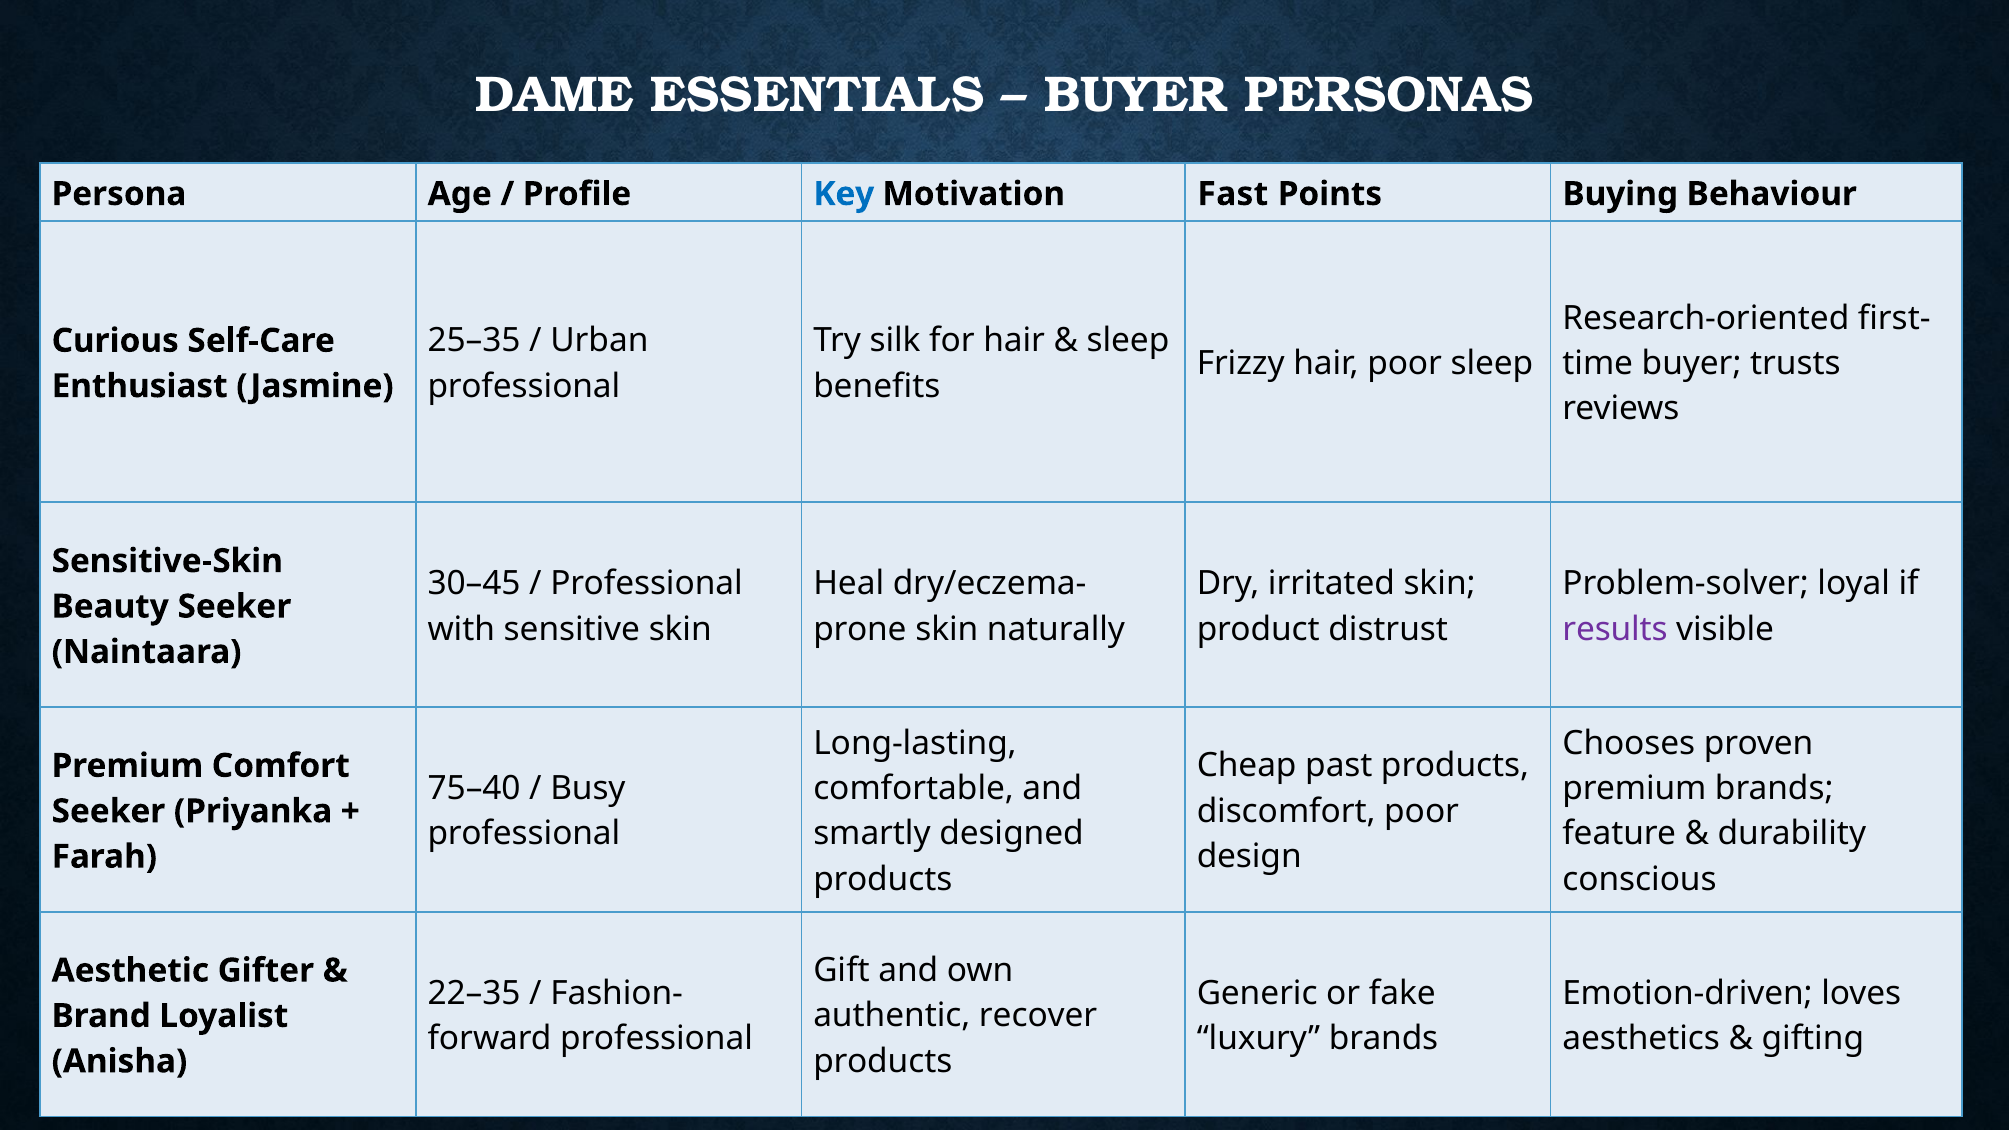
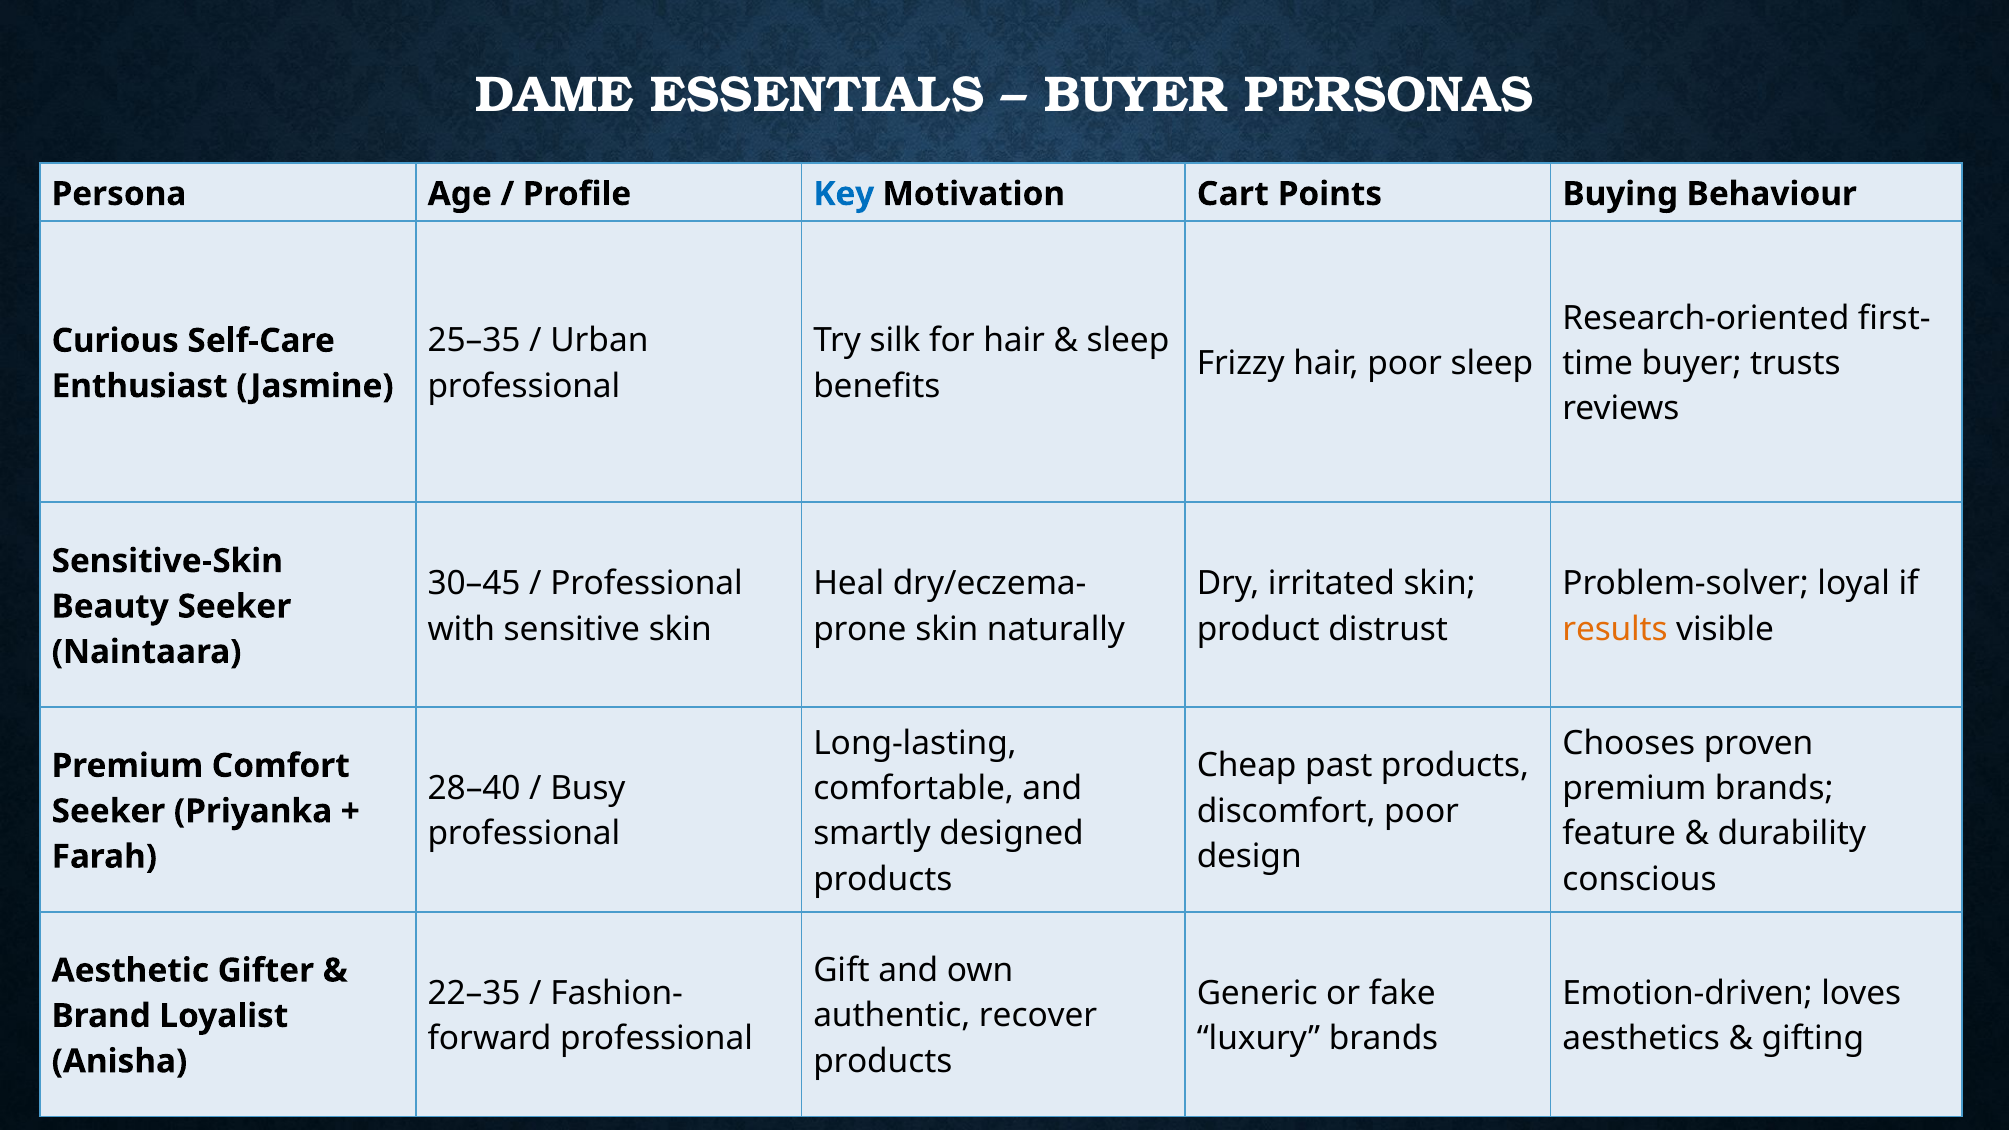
Fast: Fast -> Cart (1233, 194)
results colour: purple -> orange (1615, 629)
75–40: 75–40 -> 28–40 (474, 789)
